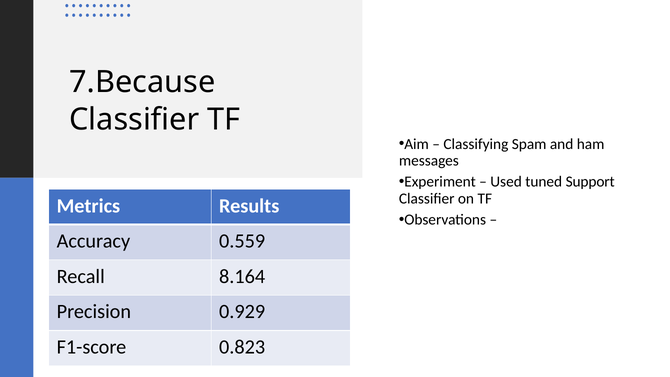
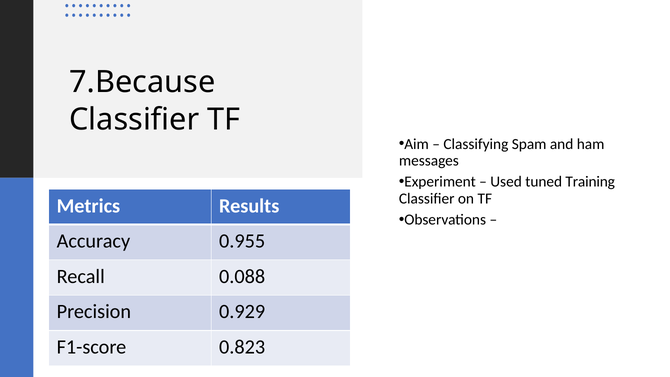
Support: Support -> Training (590, 182)
0.559: 0.559 -> 0.955 (242, 241)
8.164: 8.164 -> 0.088 (242, 276)
